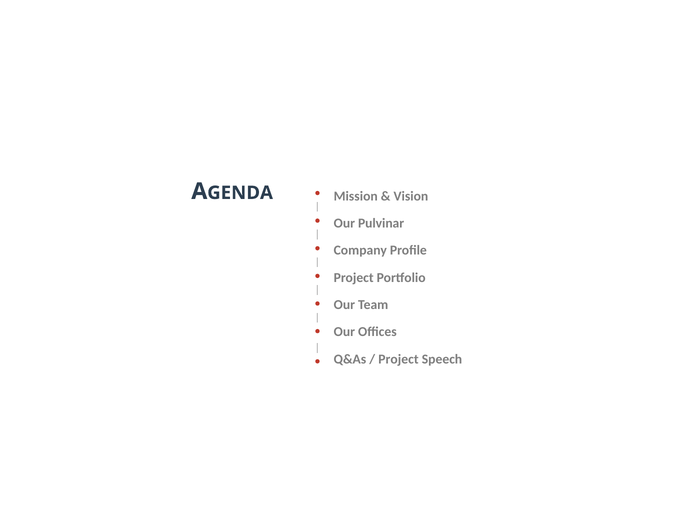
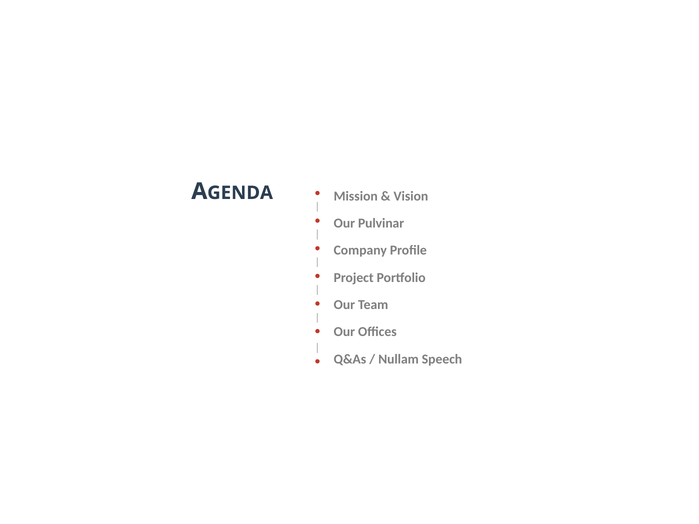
Project: Project -> Nullam (399, 359)
